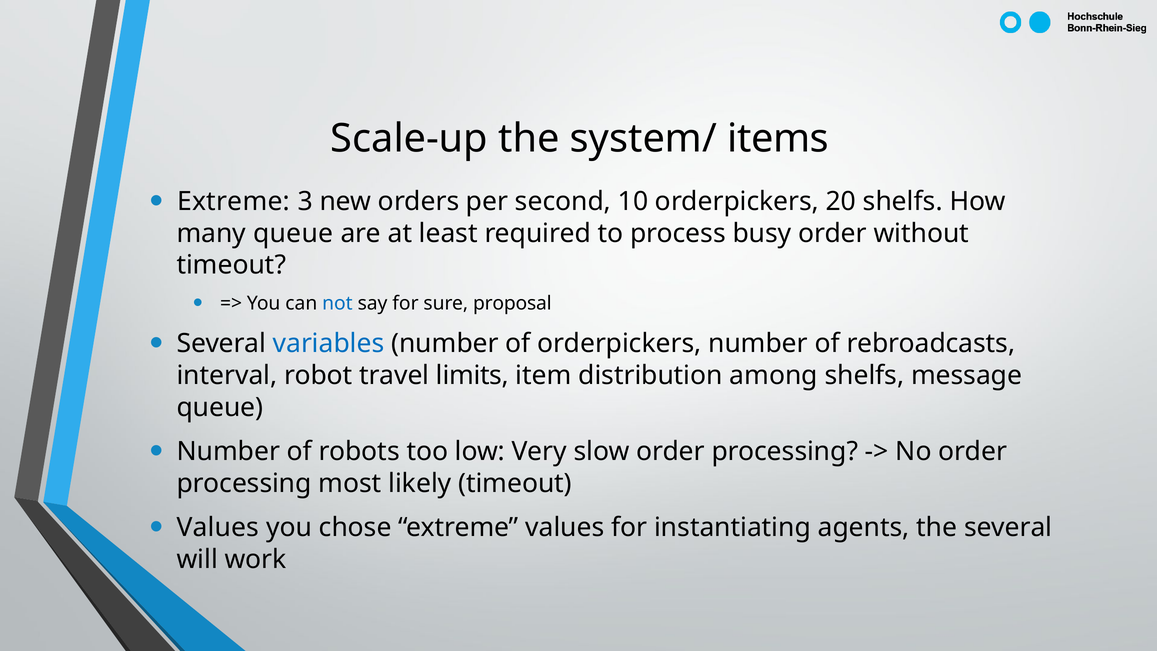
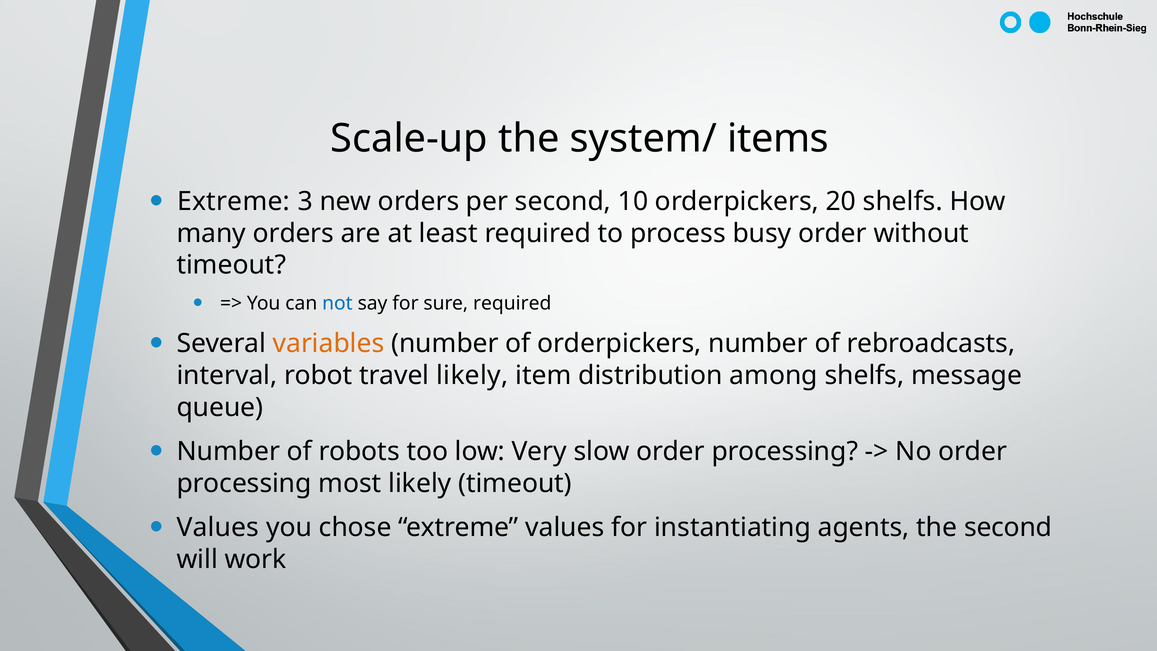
many queue: queue -> orders (293, 233)
sure proposal: proposal -> required (512, 303)
variables colour: blue -> orange (329, 344)
travel limits: limits -> likely (472, 375)
the several: several -> second (1008, 528)
